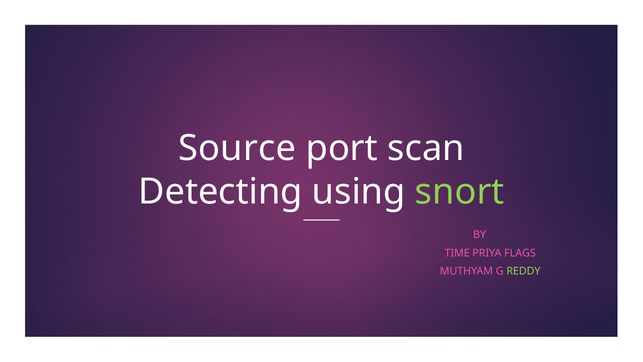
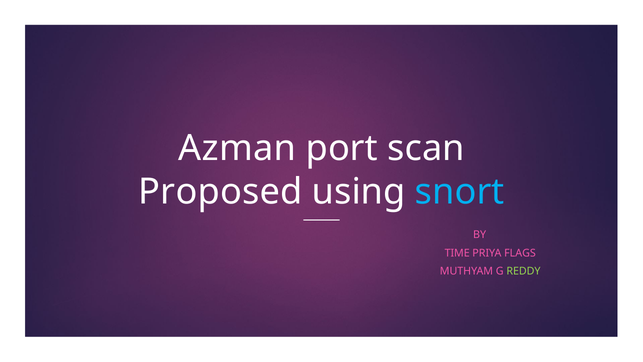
Source: Source -> Azman (237, 148)
Detecting: Detecting -> Proposed (220, 191)
snort colour: light green -> light blue (460, 191)
